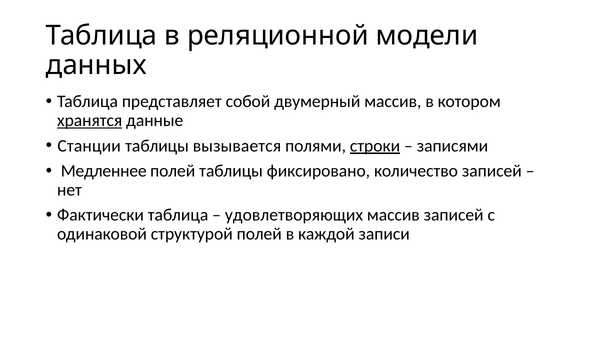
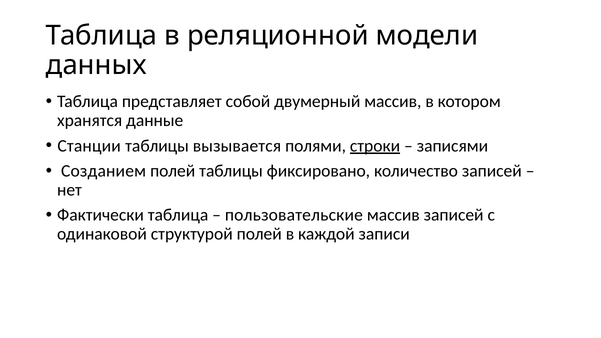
хранятся underline: present -> none (90, 121)
Медленнее: Медленнее -> Созданием (104, 171)
удовлетворяющих: удовлетворяющих -> пользовательские (294, 215)
